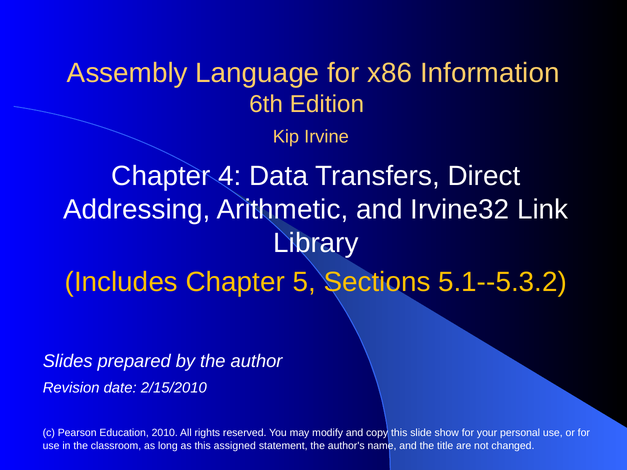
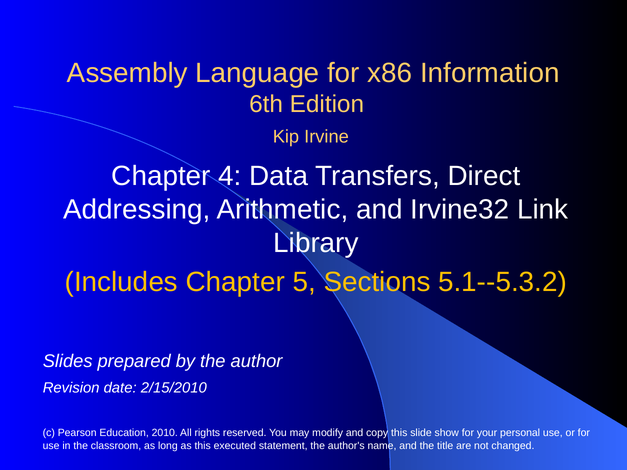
assigned: assigned -> executed (235, 446)
